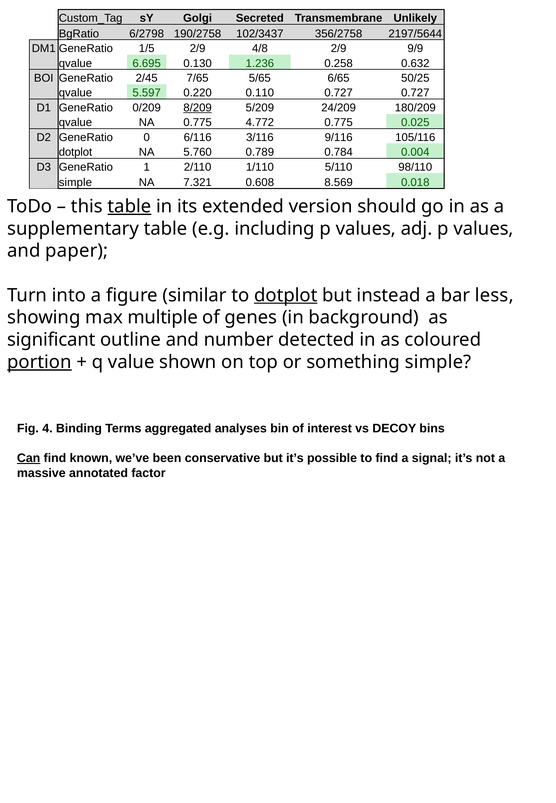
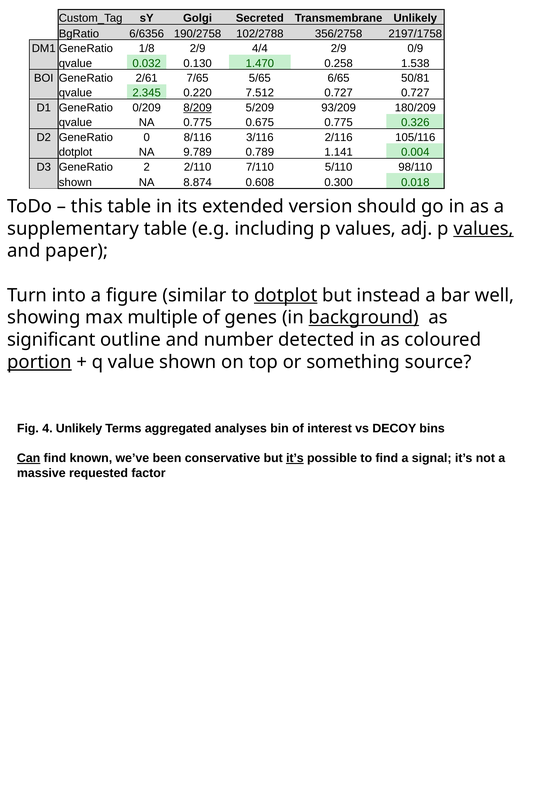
6/2798: 6/2798 -> 6/6356 (147, 34)
102/3437: 102/3437 -> 102/2788 (260, 34)
2197/5644: 2197/5644 -> 2197/1758 (415, 34)
1/5: 1/5 -> 1/8 (147, 48)
4/8: 4/8 -> 4/4 (260, 48)
9/9: 9/9 -> 0/9 (415, 48)
6.695: 6.695 -> 0.032 (147, 63)
1.236: 1.236 -> 1.470 (260, 63)
0.632: 0.632 -> 1.538 (415, 63)
2/45: 2/45 -> 2/61 (147, 78)
50/25: 50/25 -> 50/81 (415, 78)
5.597: 5.597 -> 2.345 (147, 93)
0.110: 0.110 -> 7.512 (260, 93)
24/209: 24/209 -> 93/209 (339, 108)
4.772: 4.772 -> 0.675 (260, 123)
0.025: 0.025 -> 0.326 (415, 123)
6/116: 6/116 -> 8/116 (198, 137)
9/116: 9/116 -> 2/116 (339, 137)
5.760: 5.760 -> 9.789 (198, 152)
0.784: 0.784 -> 1.141 (339, 152)
1: 1 -> 2 (147, 167)
1/110: 1/110 -> 7/110 (260, 167)
simple: simple -> shown (75, 183)
7.321: 7.321 -> 8.874 (198, 183)
8.569: 8.569 -> 0.300 (339, 183)
table underline: present -> none (129, 206)
values underline: none -> present (483, 229)
less: less -> well (494, 295)
background underline: none -> present (364, 318)
something simple: simple -> source (438, 362)
4 Binding: Binding -> Unlikely (79, 429)
it’s underline: none -> present (295, 458)
annotated: annotated -> requested (99, 473)
